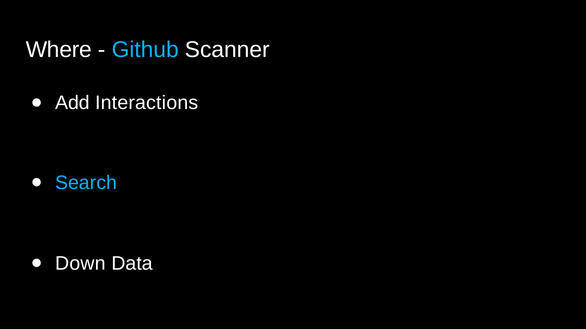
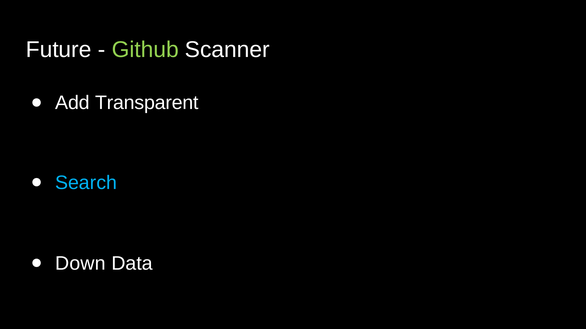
Where: Where -> Future (59, 50)
Github colour: light blue -> light green (145, 50)
Interactions: Interactions -> Transparent (147, 103)
